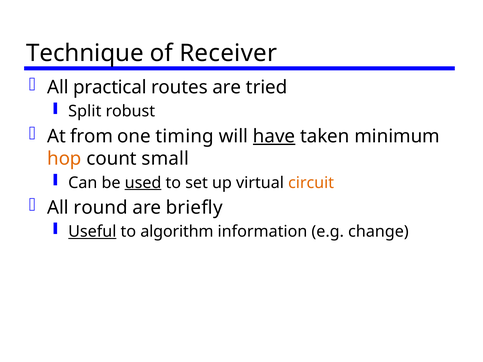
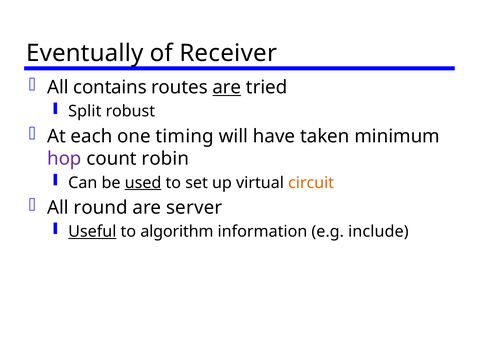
Technique: Technique -> Eventually (85, 53)
practical: practical -> contains (110, 87)
are underline: none -> present (227, 87)
from: from -> each (92, 136)
have underline: present -> none (274, 136)
hop colour: orange -> purple (64, 159)
small: small -> robin (165, 159)
briefly: briefly -> server (194, 208)
change: change -> include (378, 232)
